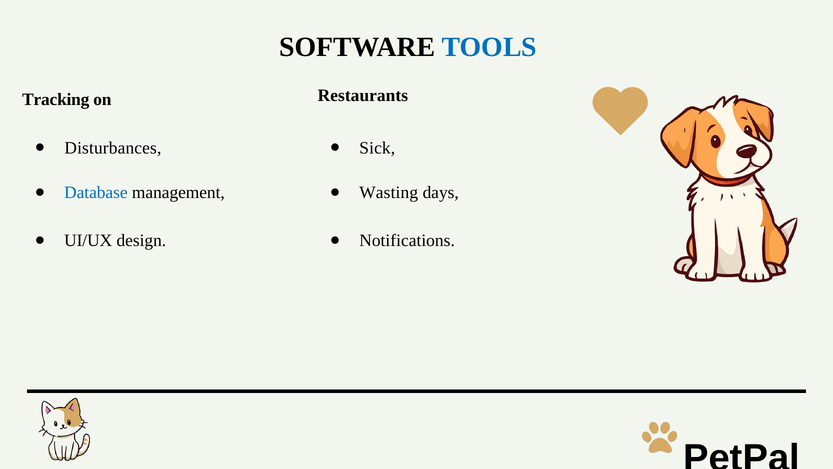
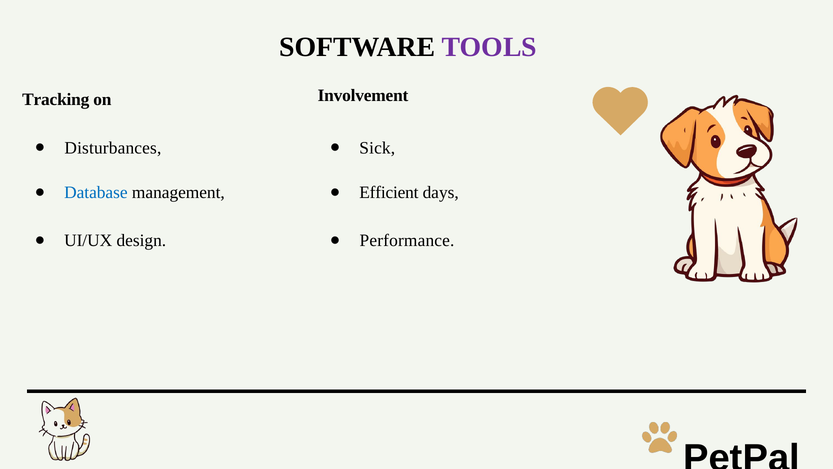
TOOLS colour: blue -> purple (489, 47)
Restaurants: Restaurants -> Involvement (363, 96)
Wasting: Wasting -> Efficient (389, 192)
Notifications: Notifications -> Performance (407, 240)
